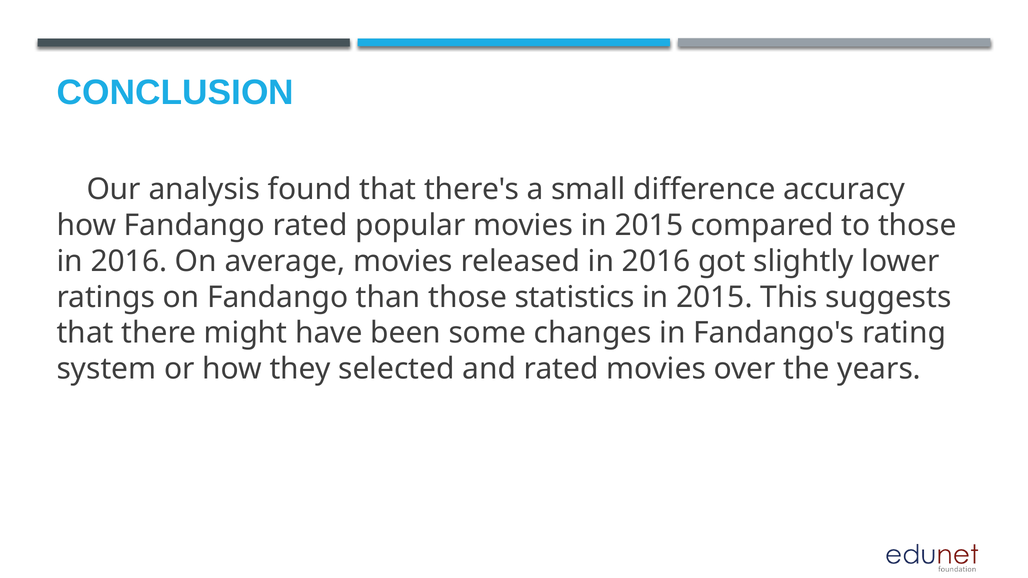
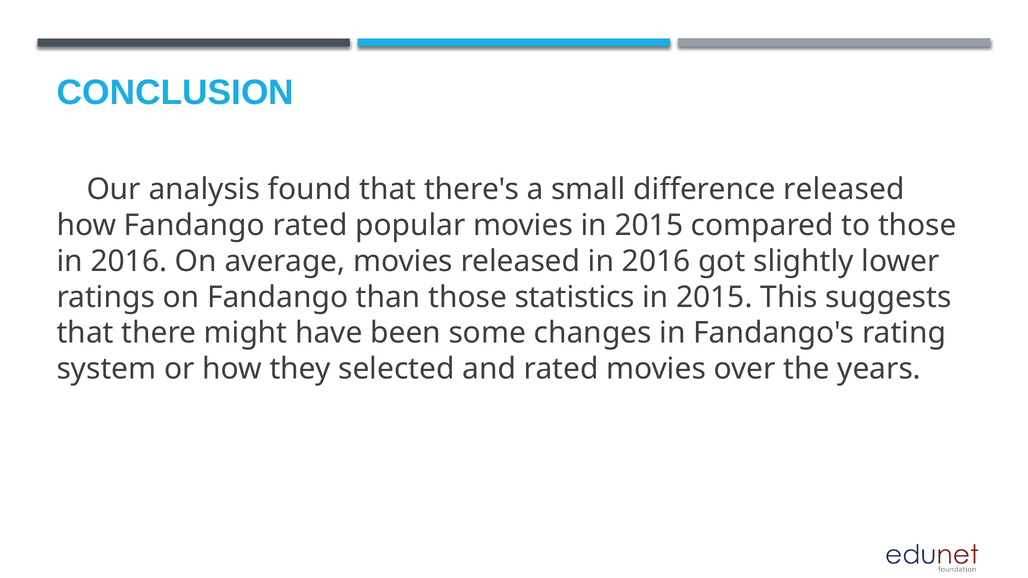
difference accuracy: accuracy -> released (844, 190)
